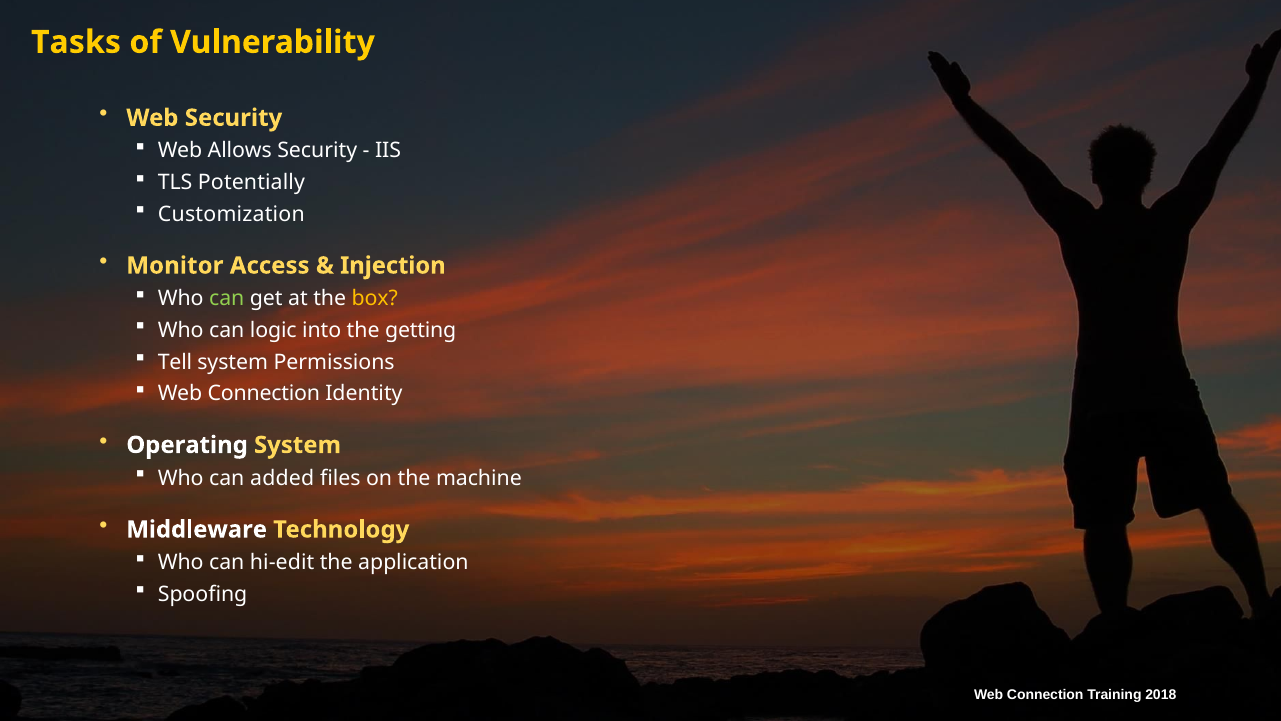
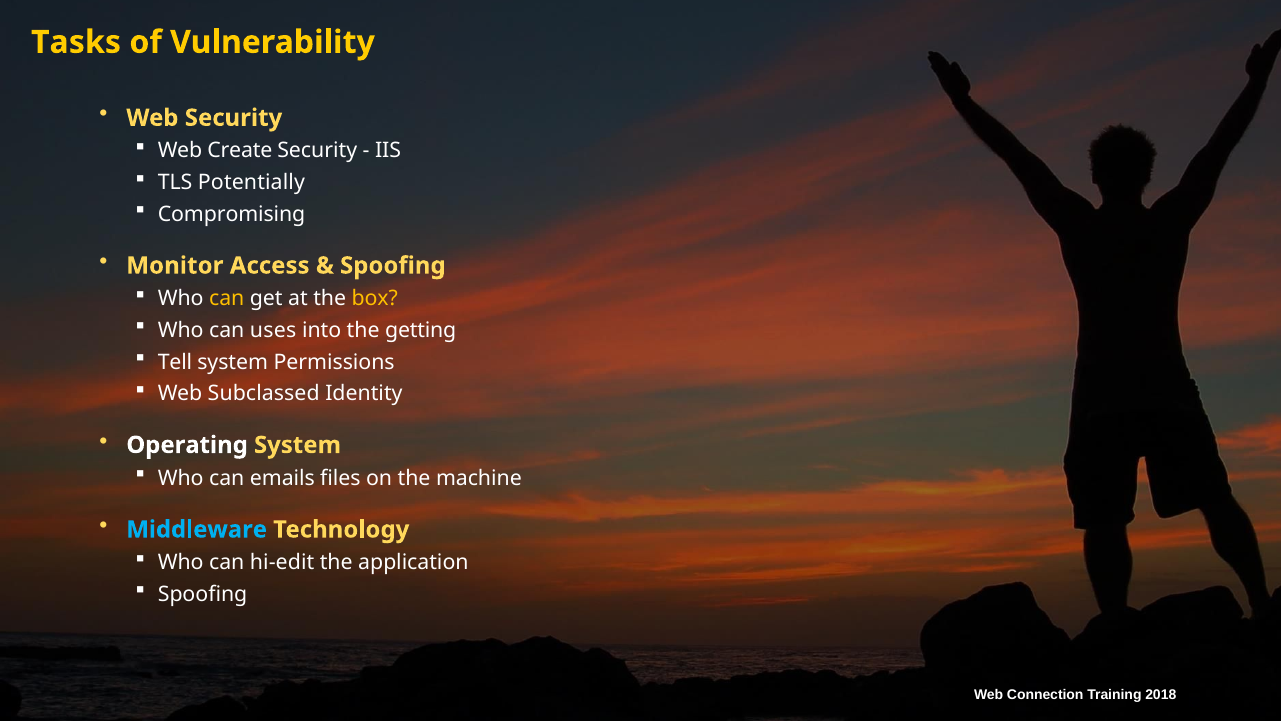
Allows: Allows -> Create (240, 151)
Customization: Customization -> Compromising (232, 214)
Injection: Injection -> Spoofing (393, 265)
can colour: light green -> yellow (227, 299)
logic: logic -> uses (273, 330)
Connection: Connection -> Subclassed (264, 393)
added: added -> emails (282, 478)
Middleware colour: white -> light blue (197, 529)
